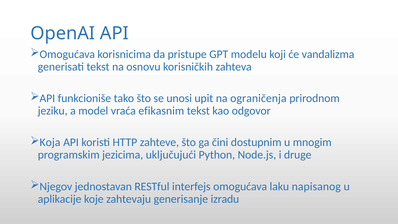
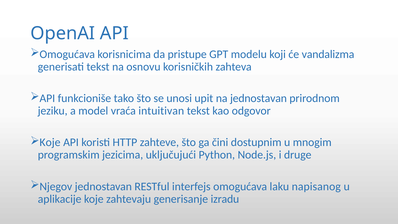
na ograničenja: ograničenja -> jednostavan (259, 98)
efikasnim: efikasnim -> intuitivan (161, 111)
Koja: Koja -> Koje (50, 142)
